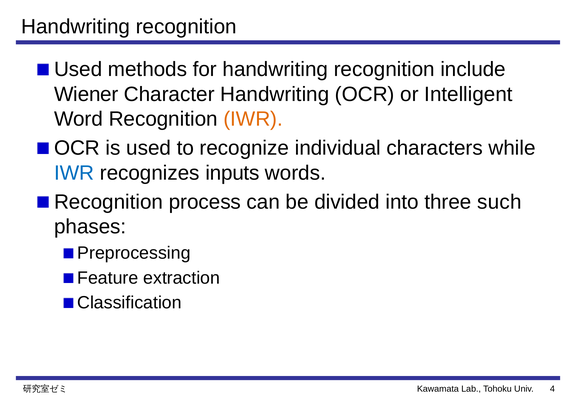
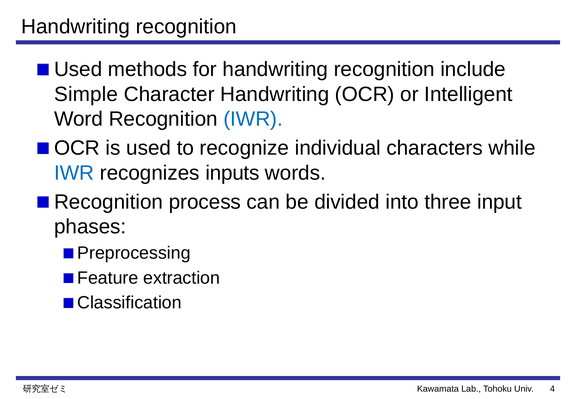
Wiener: Wiener -> Simple (86, 94)
IWR colour: orange -> blue (253, 119)
such: such -> input (499, 202)
